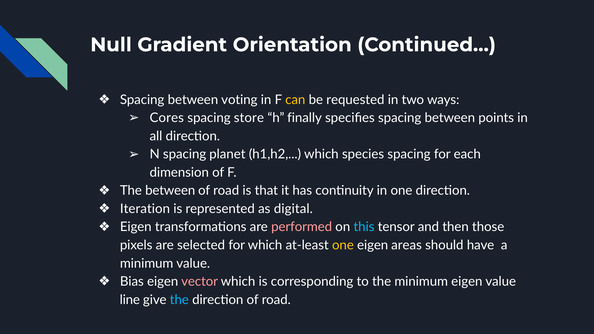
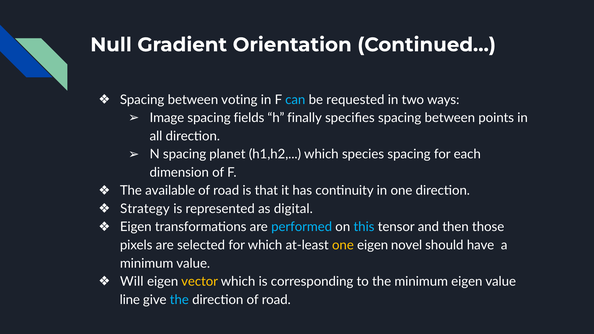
can colour: yellow -> light blue (295, 100)
Cores: Cores -> Image (167, 118)
store: store -> fields (249, 118)
The between: between -> available (170, 191)
Iteration: Iteration -> Strategy (145, 209)
performed colour: pink -> light blue (302, 227)
areas: areas -> novel (407, 245)
Bias: Bias -> Will (132, 282)
vector colour: pink -> yellow (200, 282)
